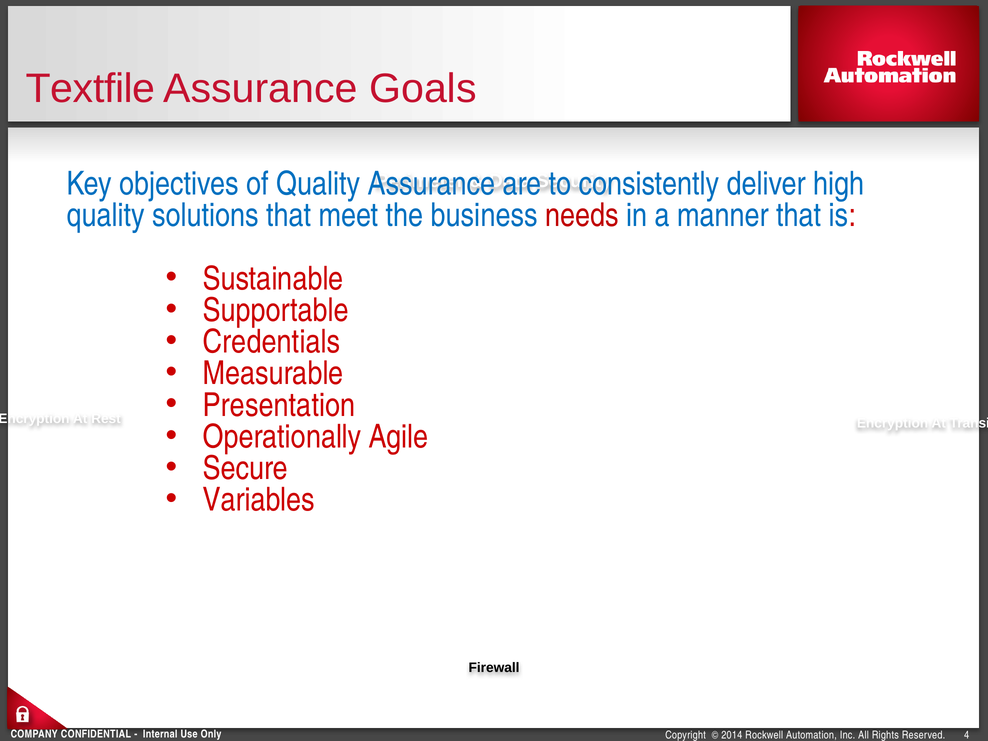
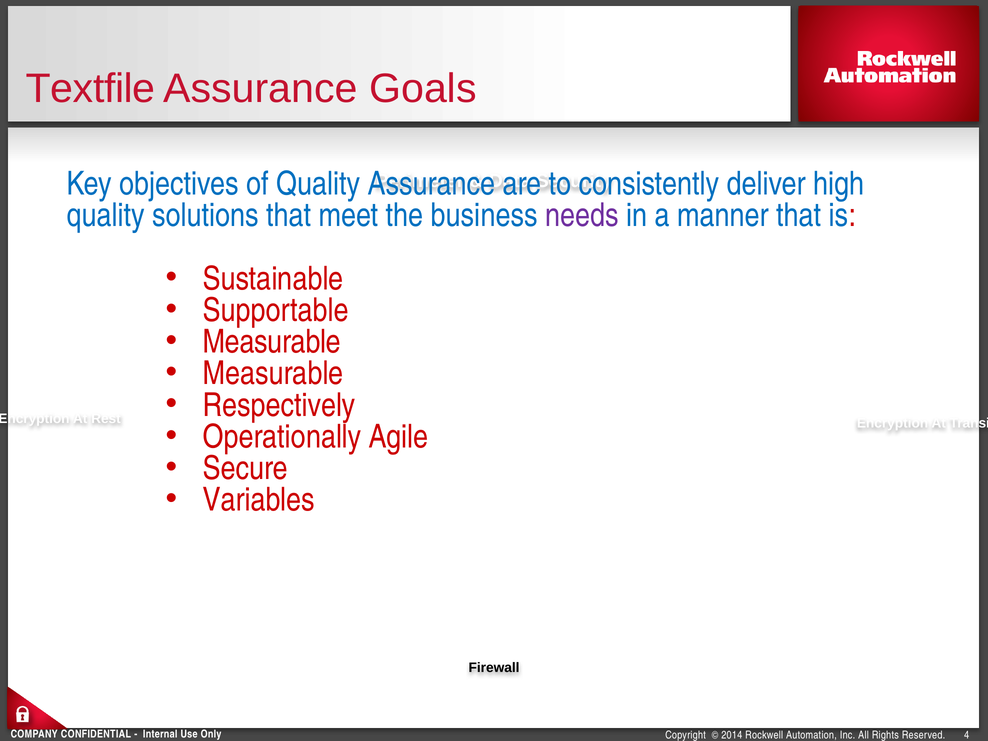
needs colour: red -> purple (582, 215)
Credentials: Credentials -> Measurable (272, 342)
Presentation: Presentation -> Respectively (279, 405)
